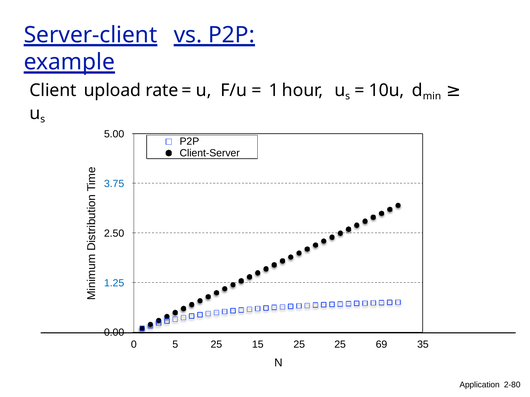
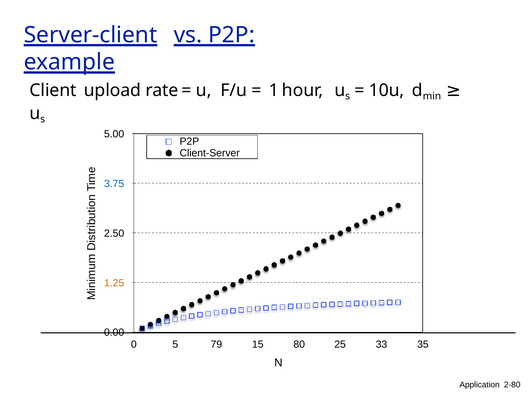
1.25 colour: blue -> orange (114, 283)
5 25: 25 -> 79 (216, 345)
15 25: 25 -> 80 (299, 345)
69: 69 -> 33 (382, 345)
